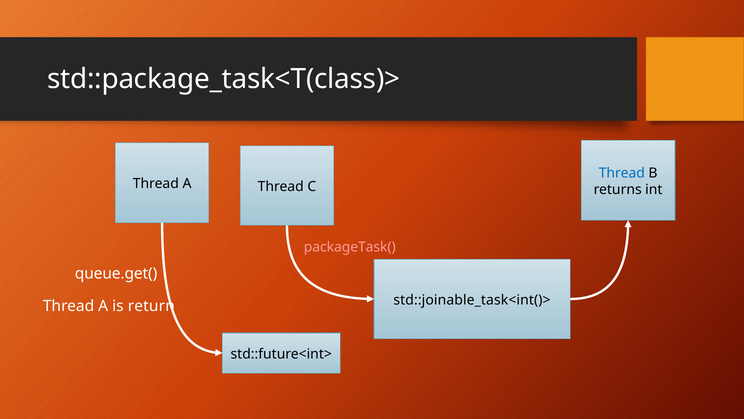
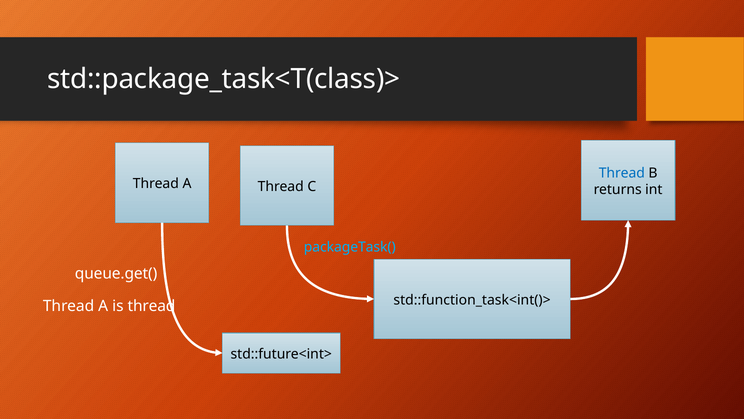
packageTask( colour: pink -> light blue (350, 247)
std::joinable_task<int()>: std::joinable_task<int()> -> std::function_task<int()> (472, 300)
is return: return -> thread (151, 306)
